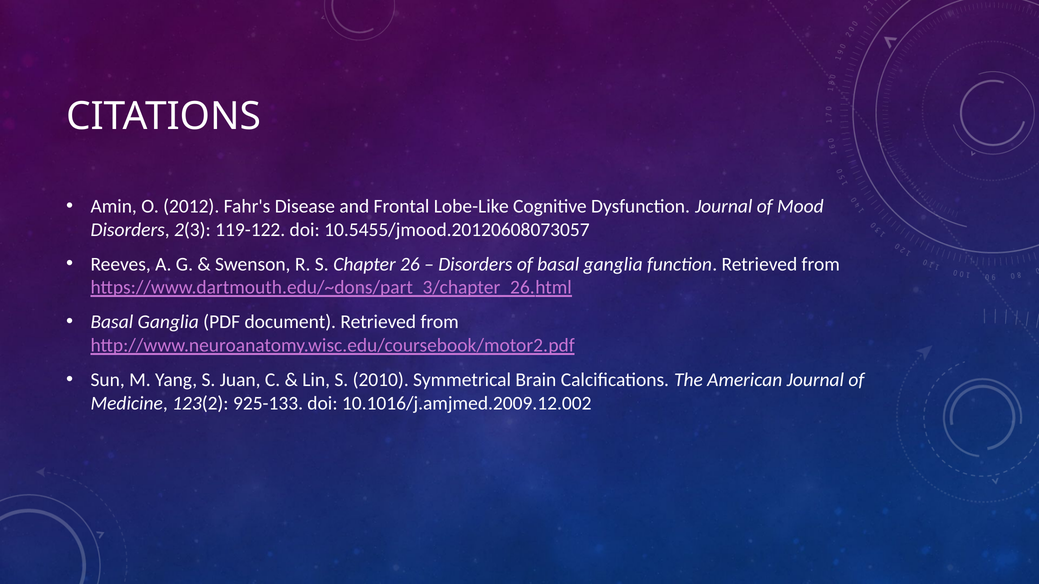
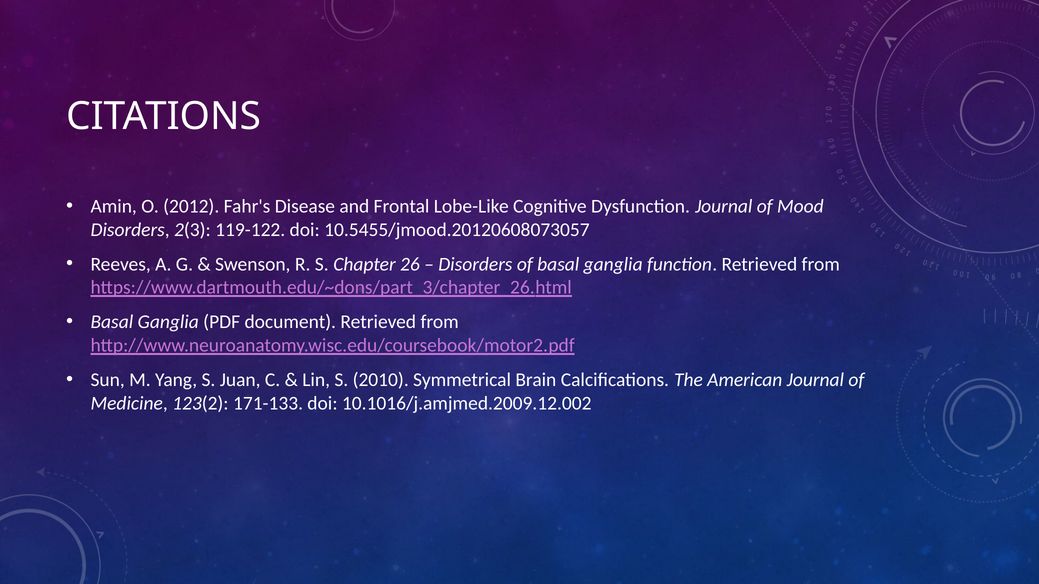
925-133: 925-133 -> 171-133 (268, 404)
